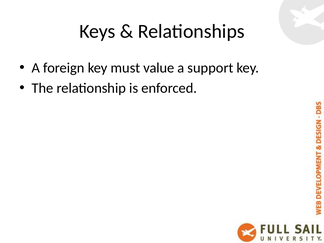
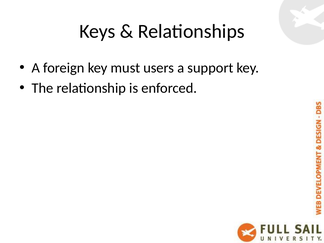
value: value -> users (159, 68)
